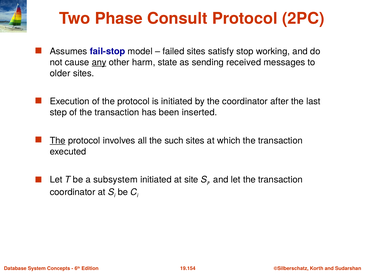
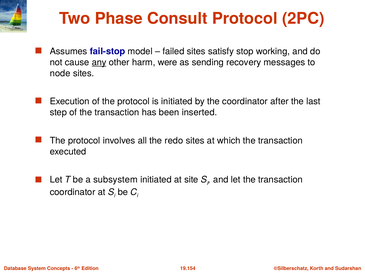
state: state -> were (168, 63)
received: received -> recovery (244, 63)
older: older -> node (60, 73)
The underline: present -> none (58, 141)
such: such -> redo (174, 141)
